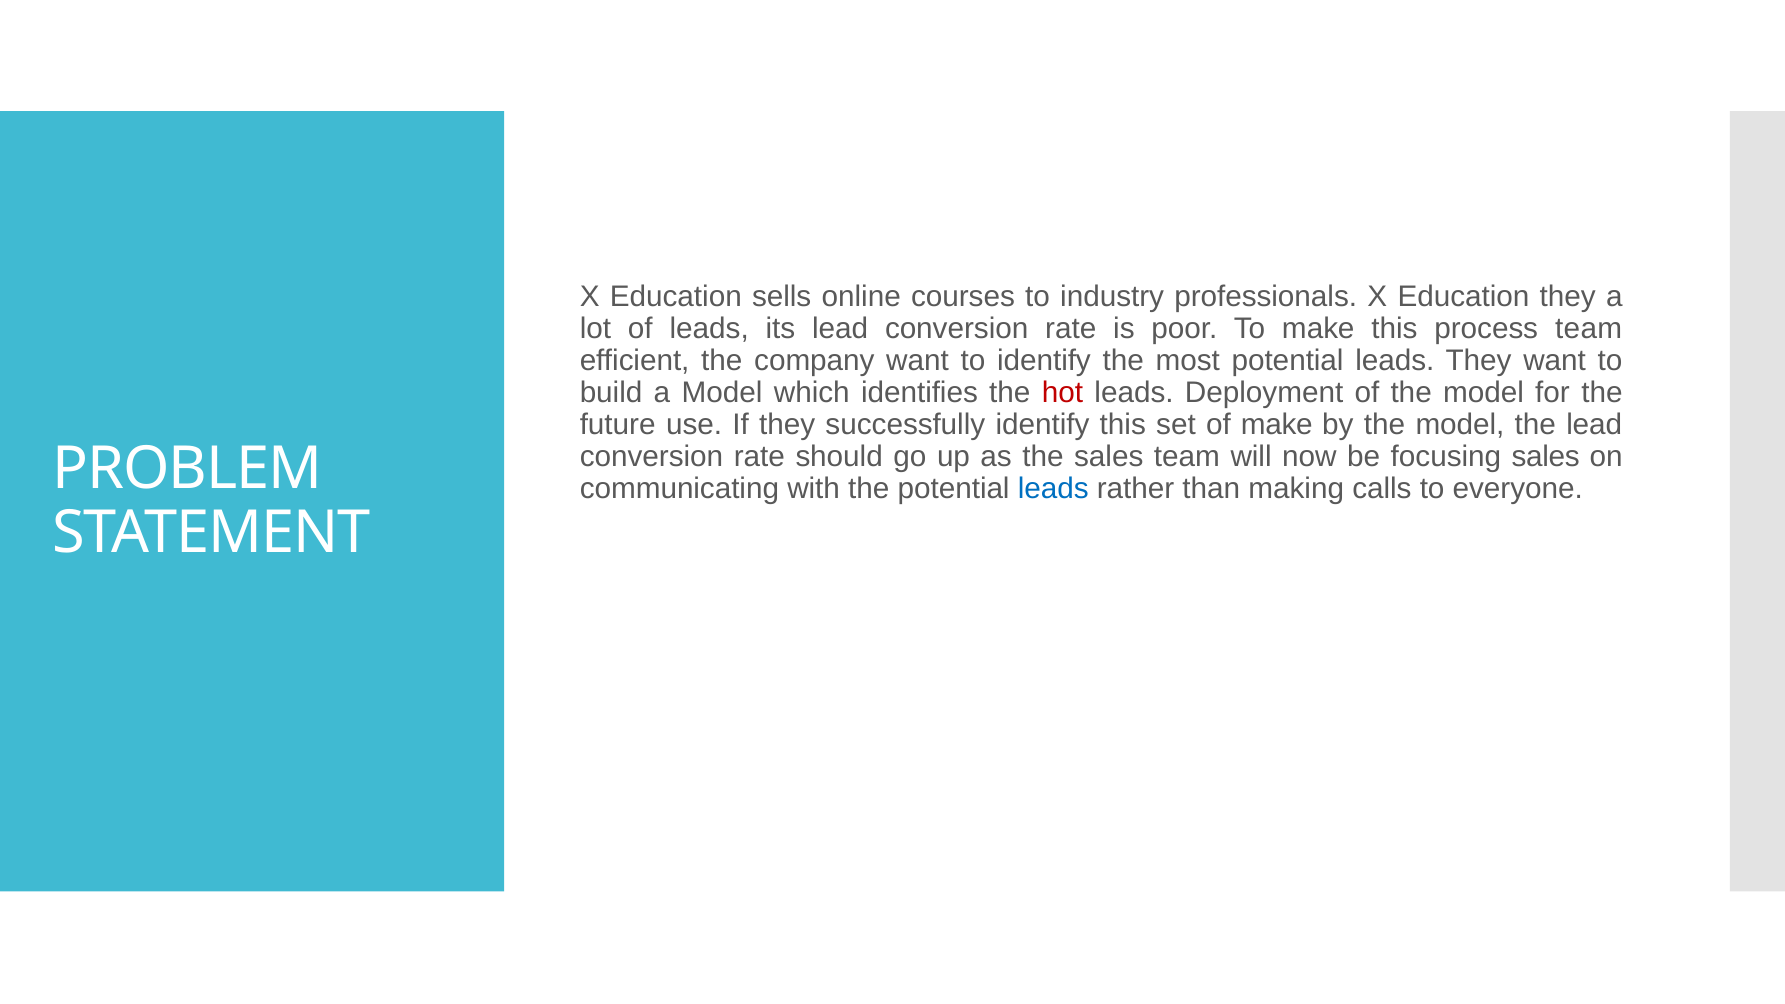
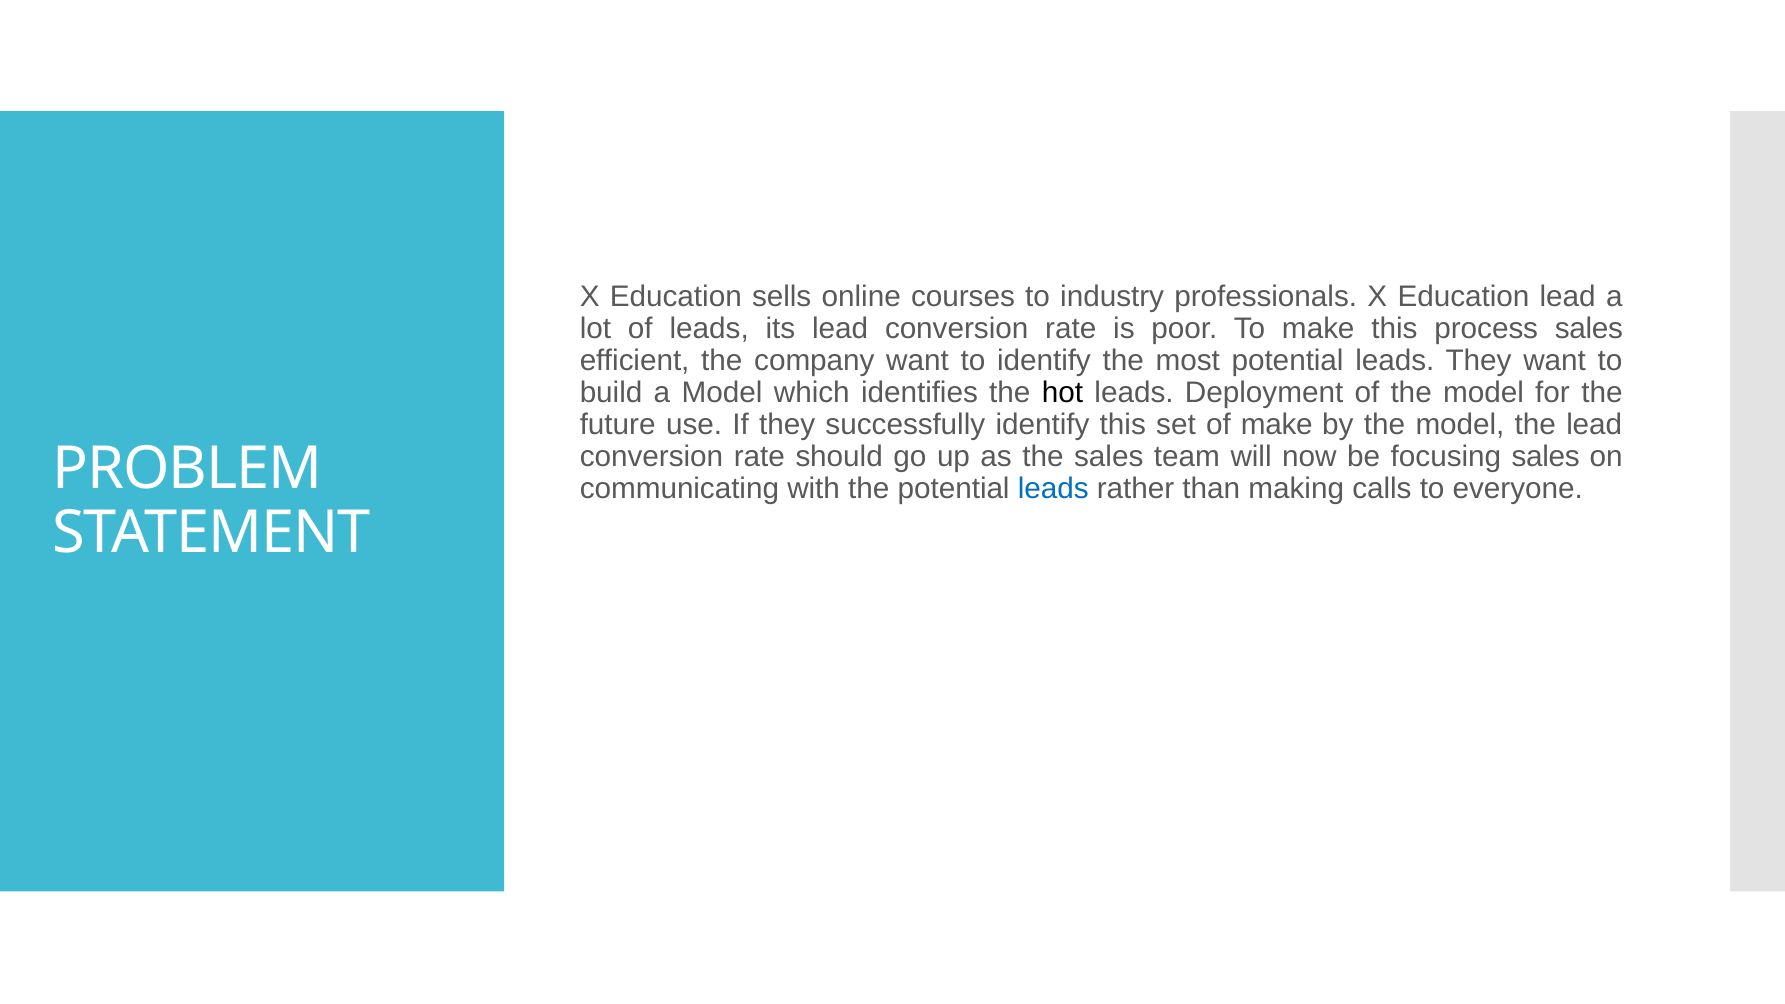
Education they: they -> lead (1568, 296)
process team: team -> sales (1589, 328)
hot colour: red -> black (1062, 392)
